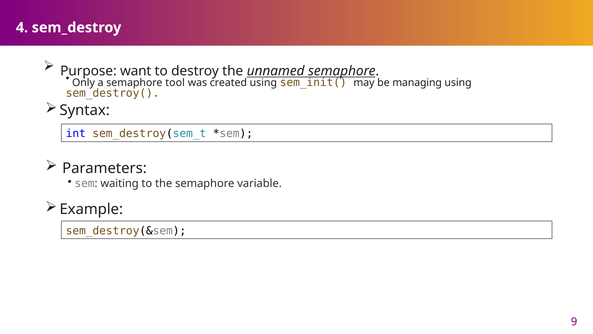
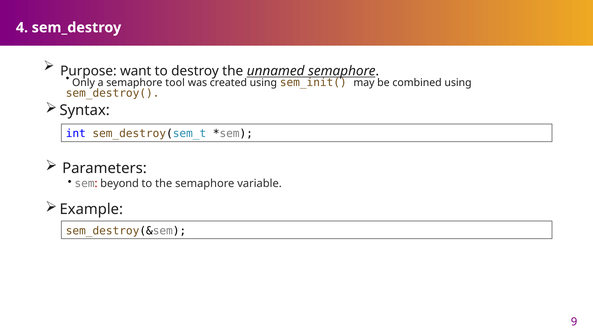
managing: managing -> combined (417, 83)
waiting: waiting -> beyond (120, 183)
